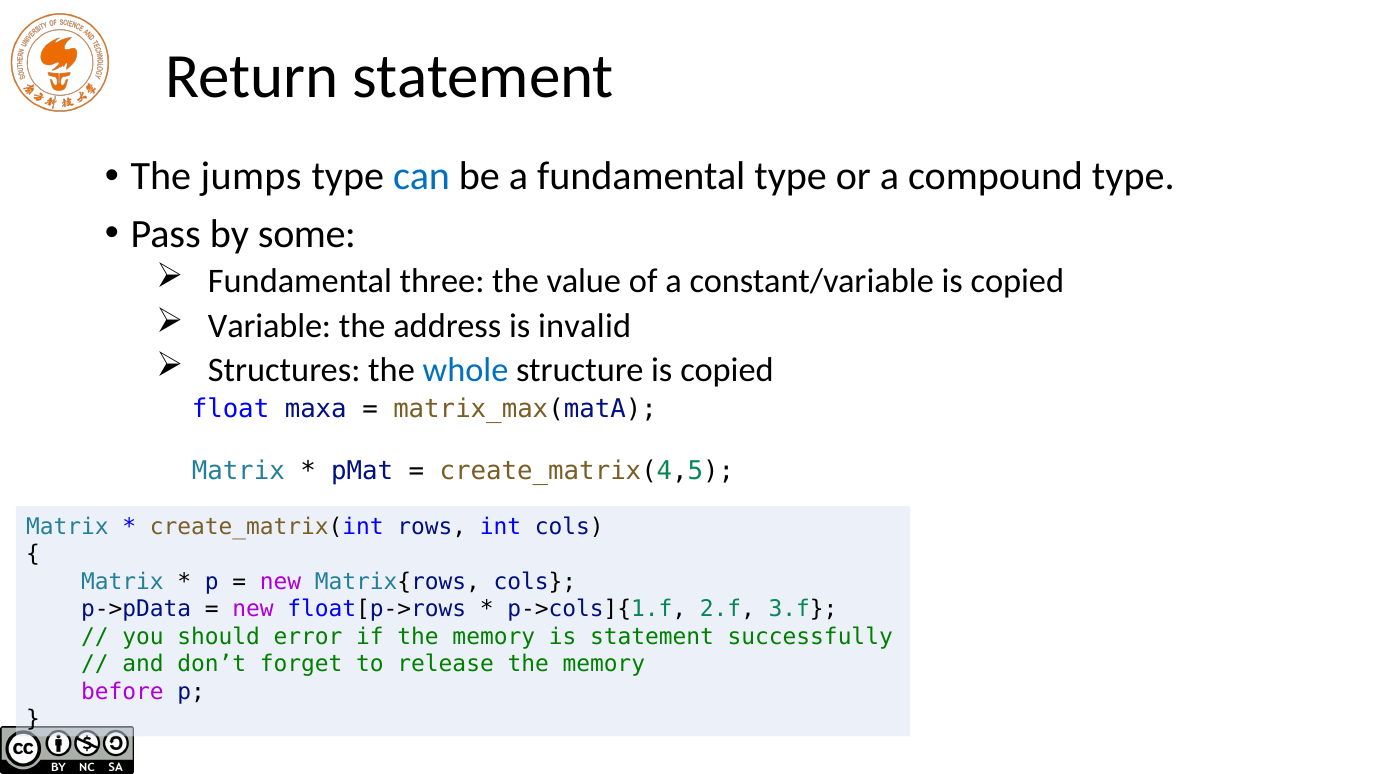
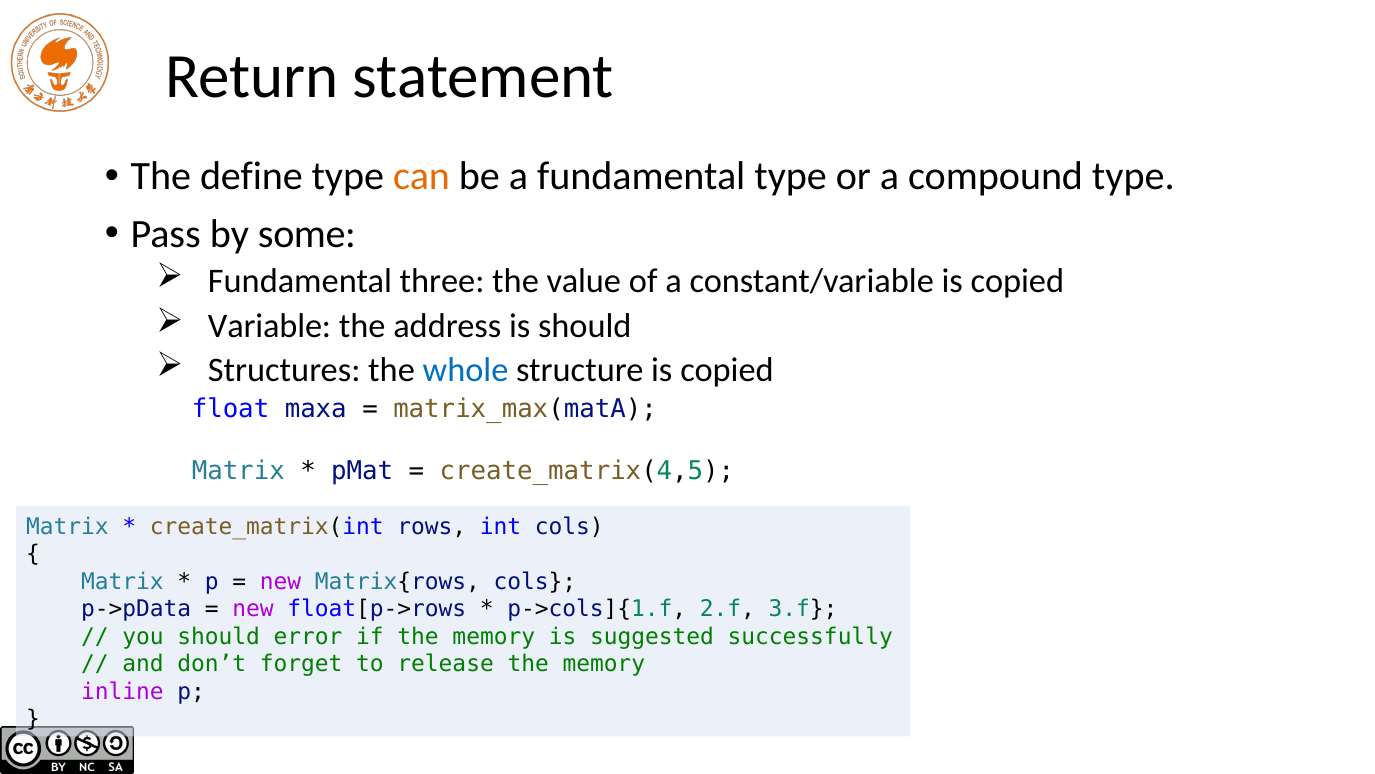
jumps: jumps -> define (251, 176)
can colour: blue -> orange (422, 176)
is invalid: invalid -> should (585, 326)
is statement: statement -> suggested (652, 636)
before: before -> inline (122, 691)
